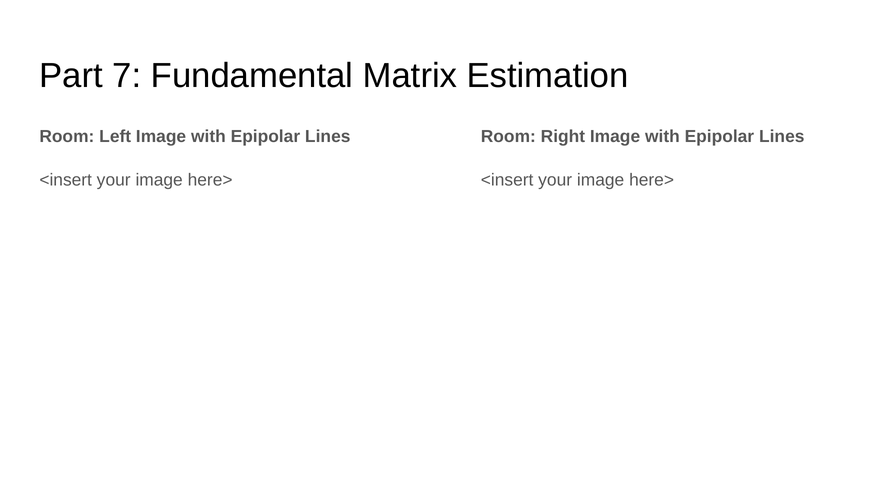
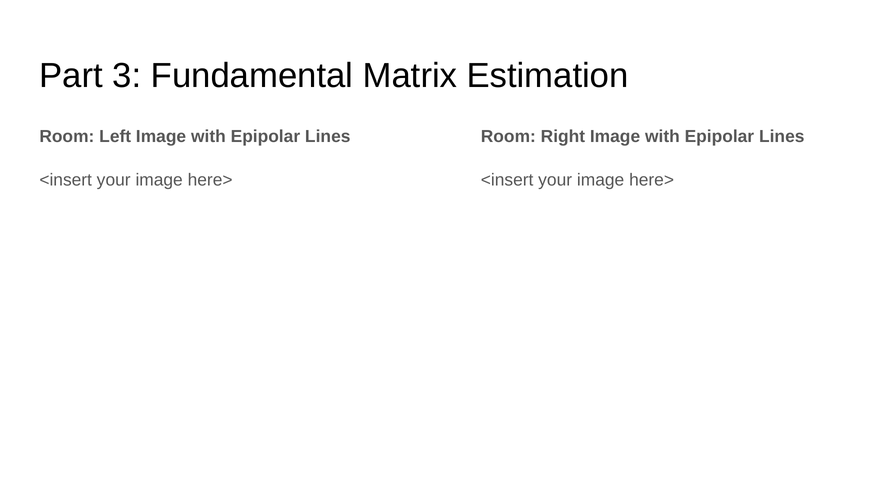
7: 7 -> 3 (127, 76)
